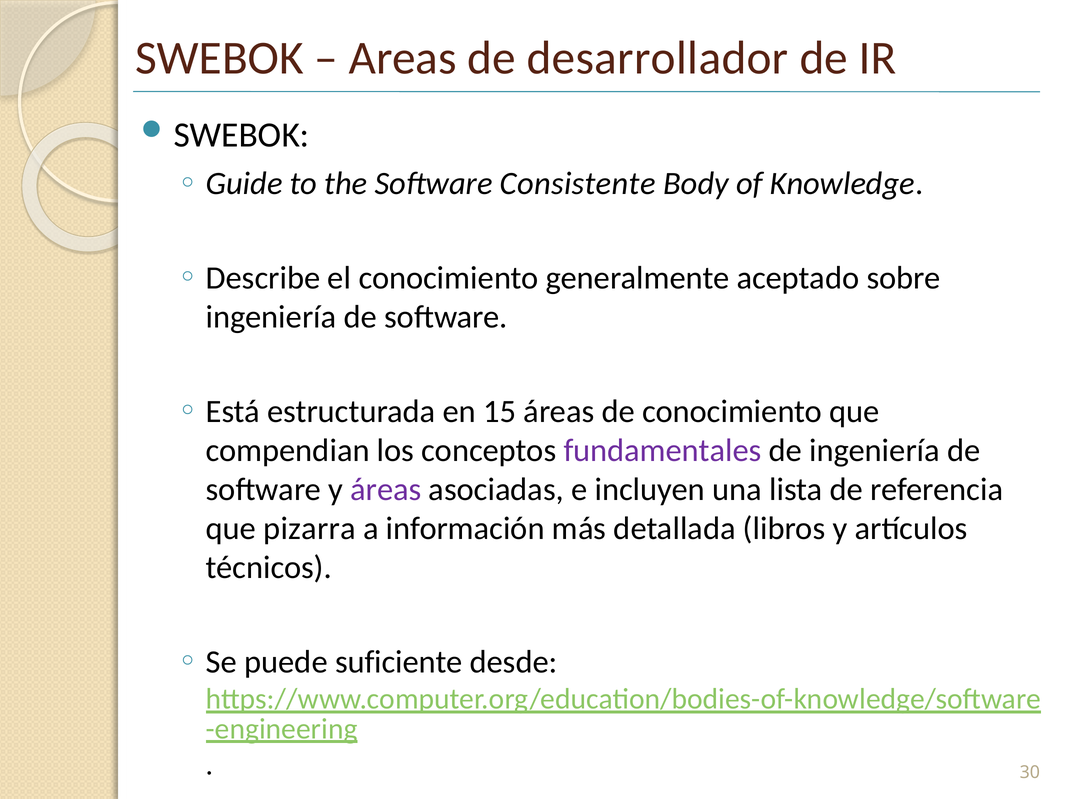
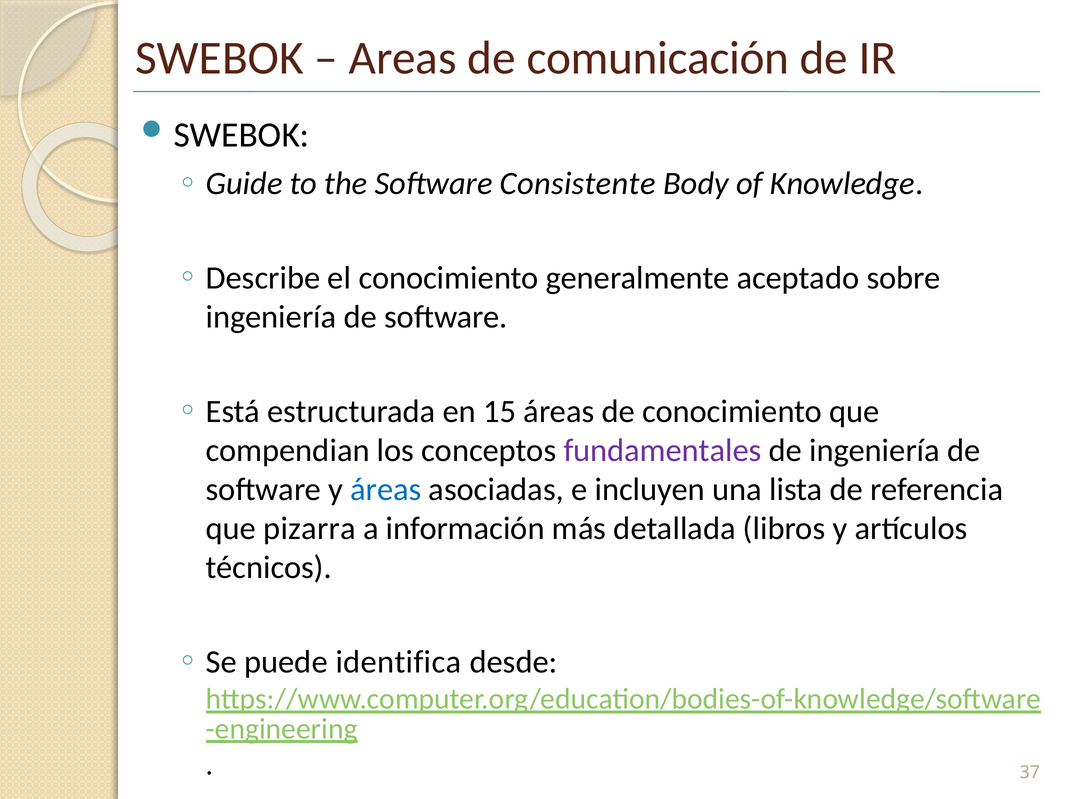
desarrollador: desarrollador -> comunicación (658, 58)
áreas colour: purple -> blue (386, 489)
suficiente: suficiente -> identifica (398, 662)
30: 30 -> 37 (1030, 772)
